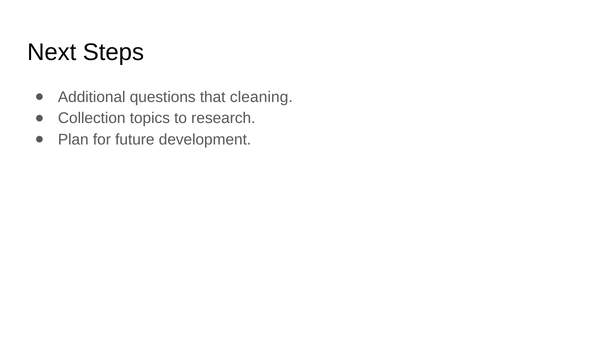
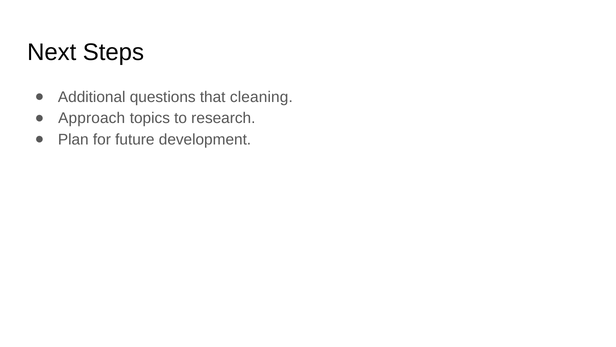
Collection: Collection -> Approach (92, 118)
